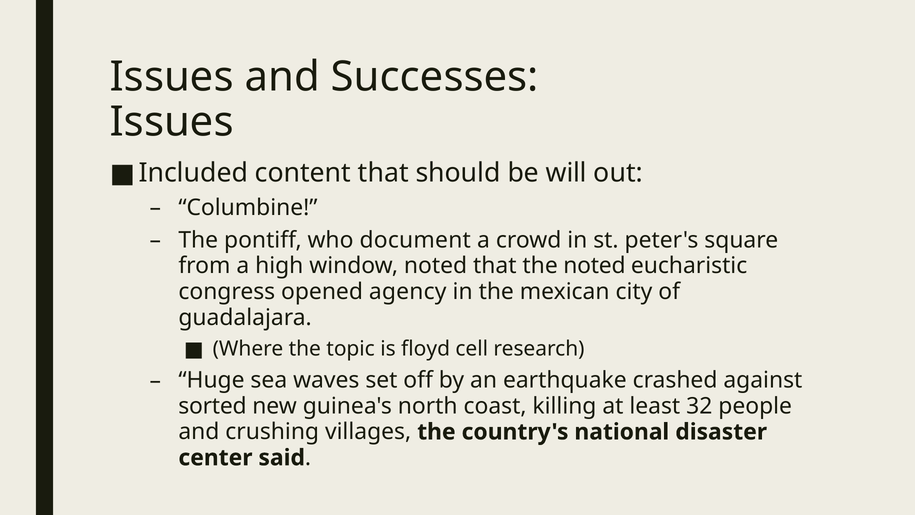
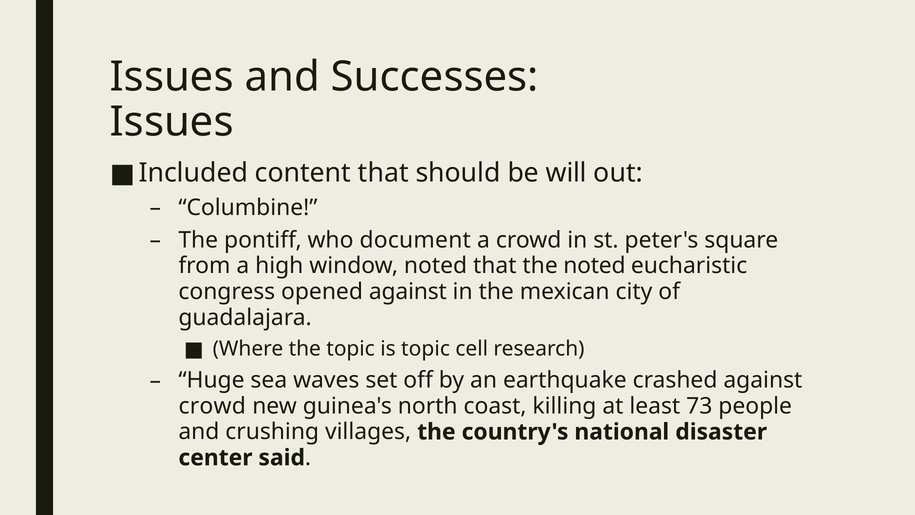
opened agency: agency -> against (408, 292)
is floyd: floyd -> topic (426, 349)
sorted: sorted -> crowd (212, 406)
32: 32 -> 73 (699, 406)
